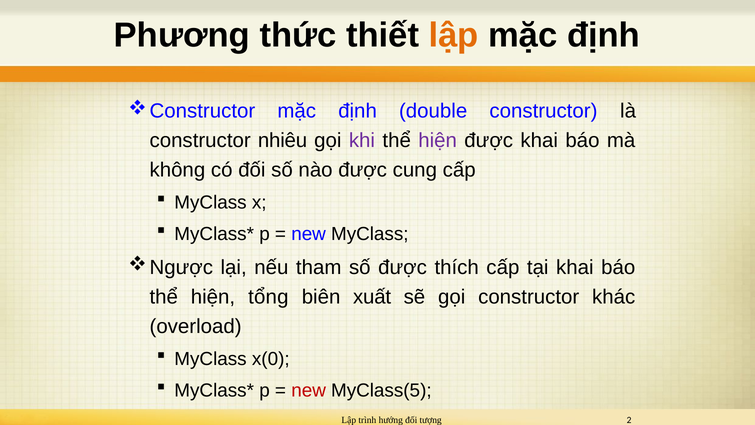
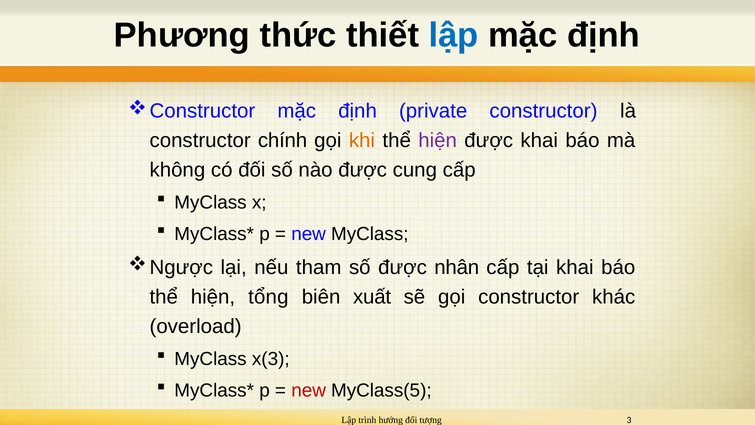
lập colour: orange -> blue (454, 35)
double: double -> private (433, 111)
nhiêu: nhiêu -> chính (283, 141)
khi colour: purple -> orange (362, 141)
thích: thích -> nhân (457, 267)
x(0: x(0 -> x(3 (271, 359)
2: 2 -> 3 (629, 420)
